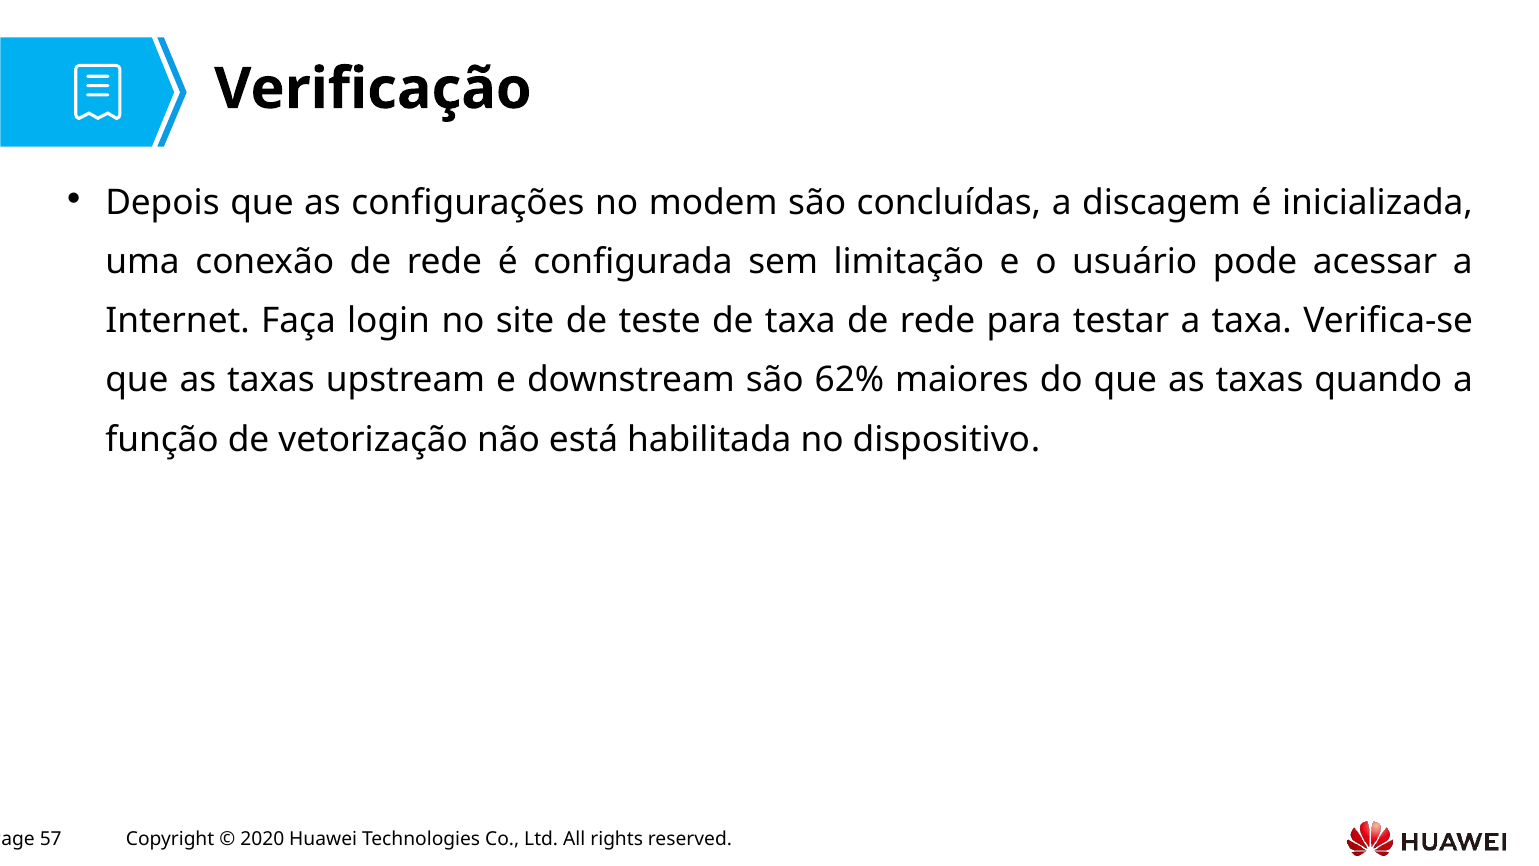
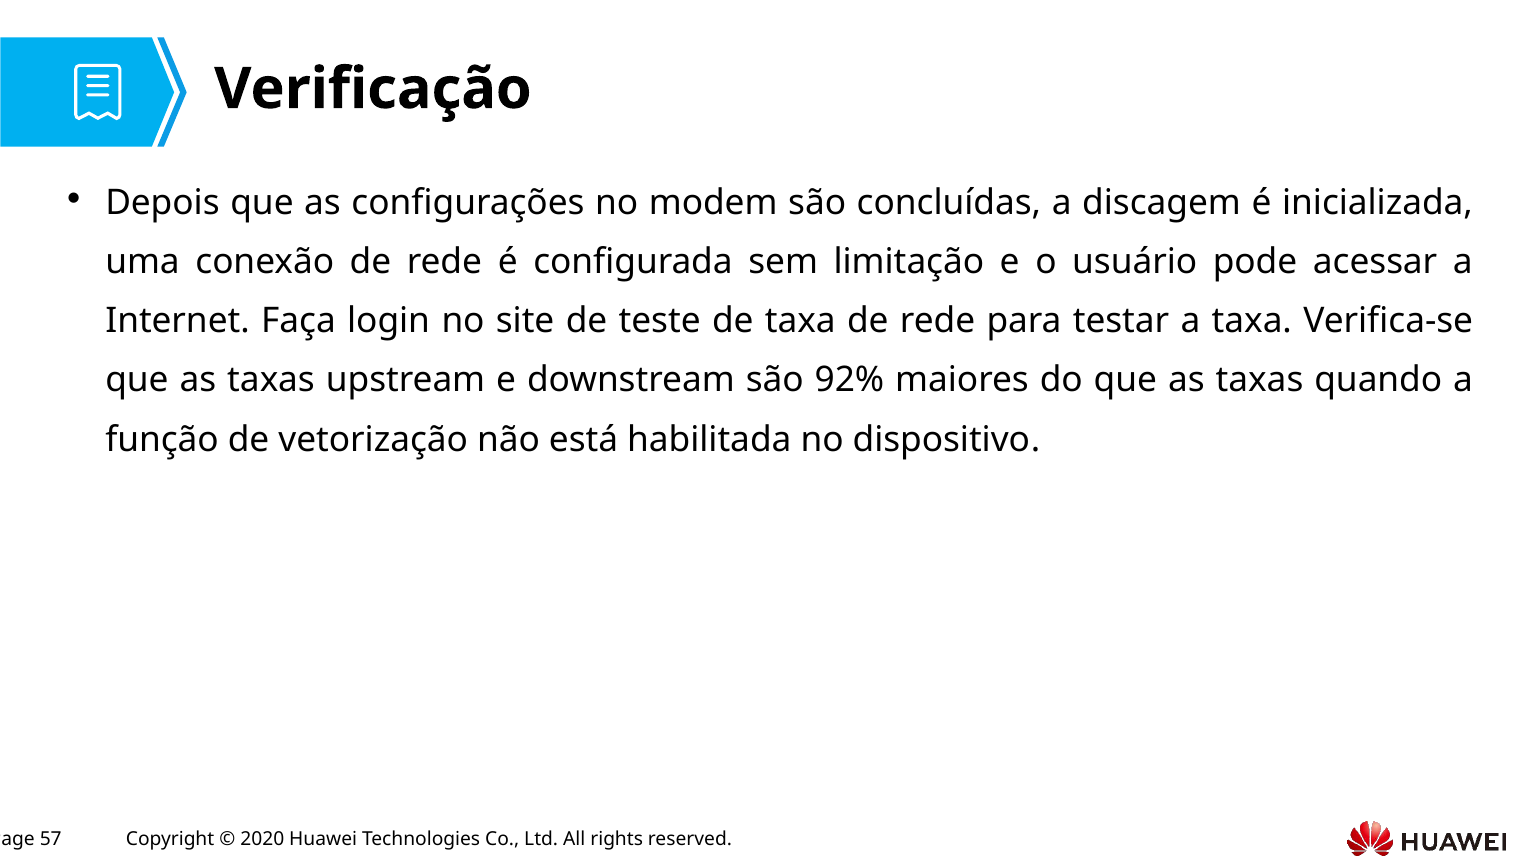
62%: 62% -> 92% (849, 380)
